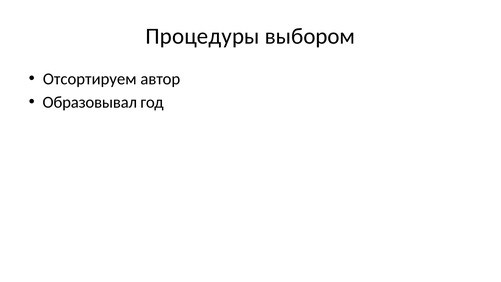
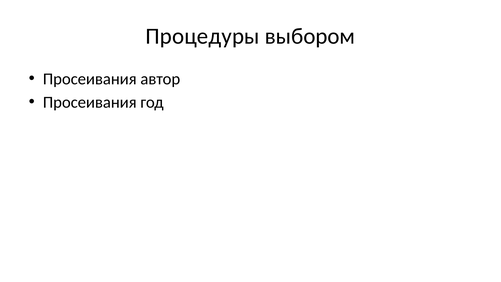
Отсортируем: Отсортируем -> Просеивания (90, 79)
Образовывал: Образовывал -> Просеивания (90, 102)
